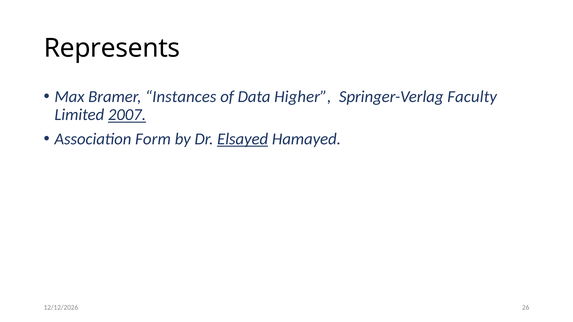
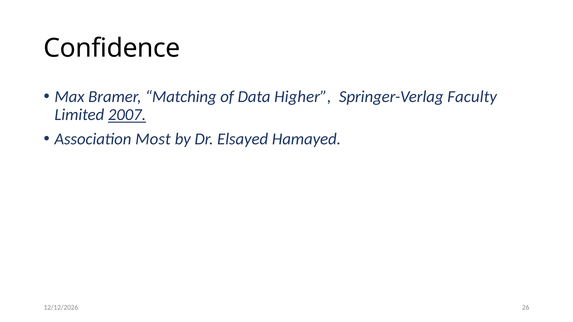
Represents: Represents -> Confidence (112, 48)
Instances: Instances -> Matching (181, 97)
Form: Form -> Most (153, 139)
Elsayed underline: present -> none (243, 139)
